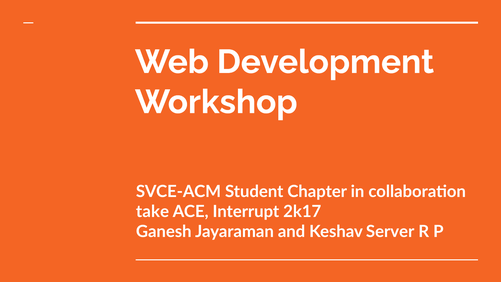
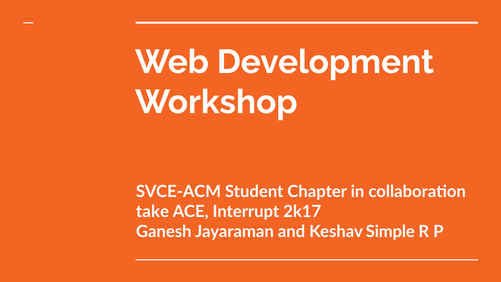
Server: Server -> Simple (390, 232)
